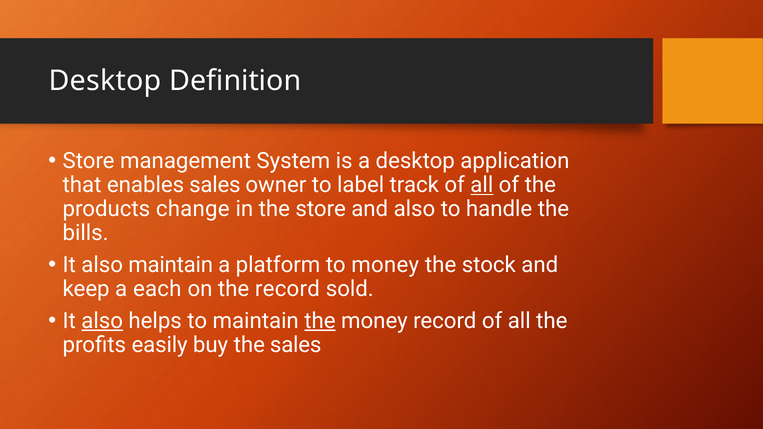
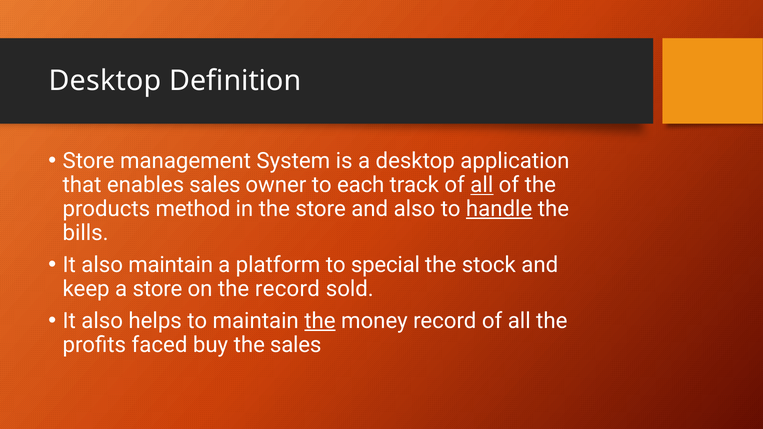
label: label -> each (361, 185)
change: change -> method (193, 209)
handle underline: none -> present (499, 209)
to money: money -> special (385, 265)
a each: each -> store (157, 289)
also underline: present -> none (102, 321)
easily: easily -> faced (160, 345)
